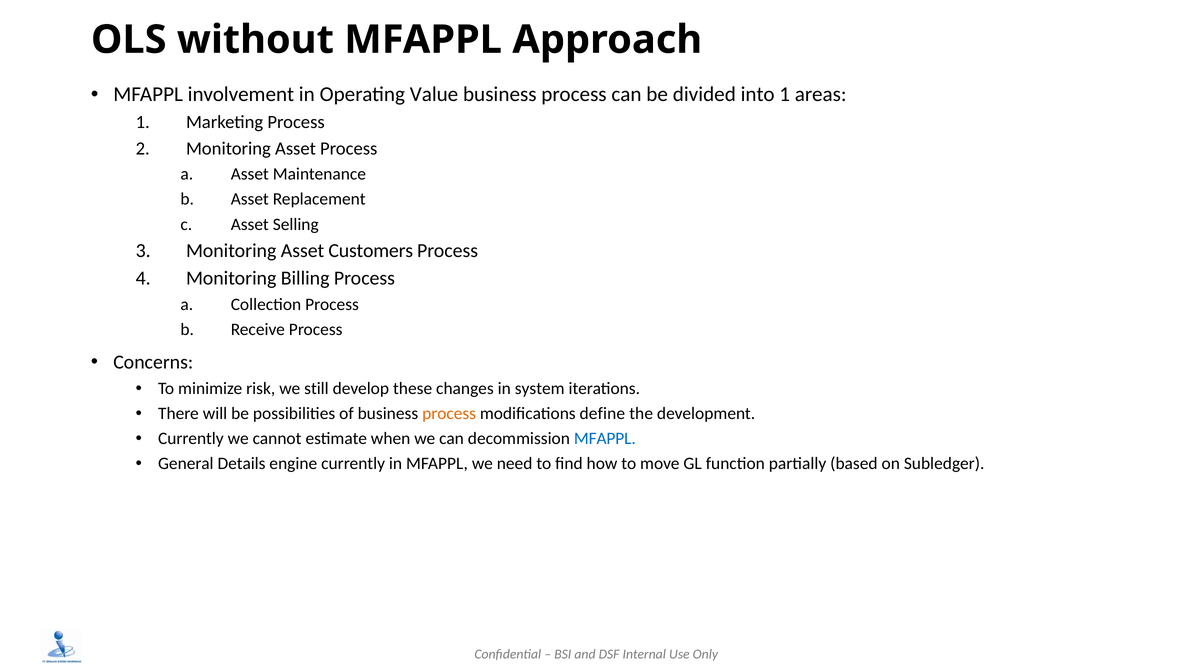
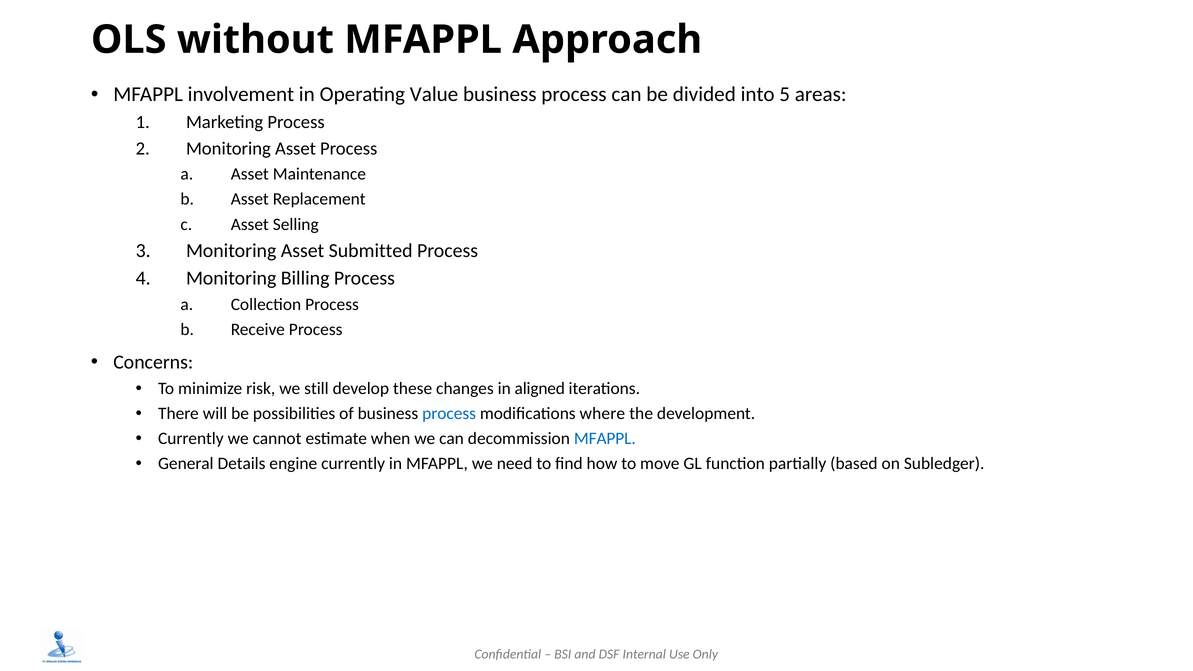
into 1: 1 -> 5 (785, 94)
Customers: Customers -> Submitted (371, 251)
system: system -> aligned (540, 389)
process colour: orange -> blue (449, 414)
define: define -> where (602, 414)
